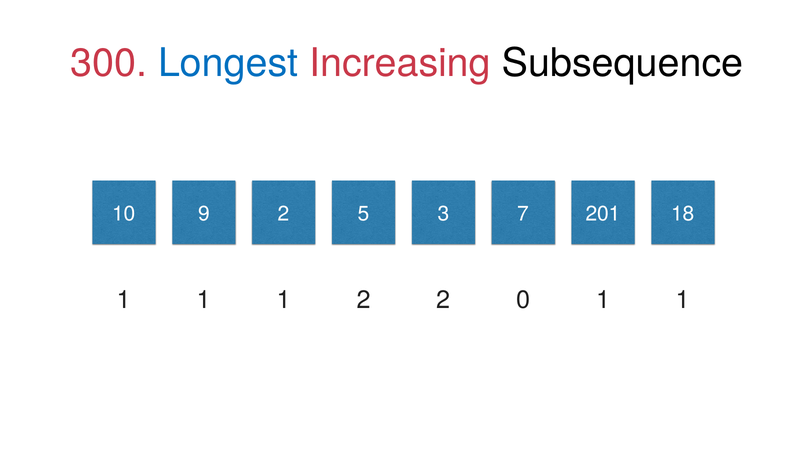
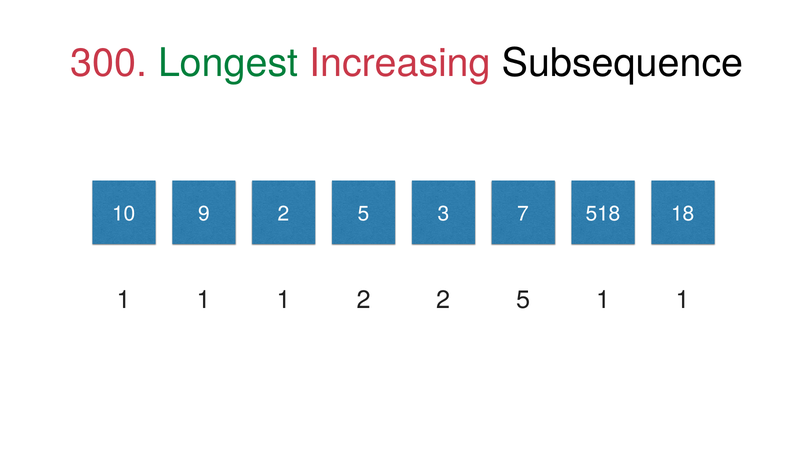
Longest colour: blue -> green (228, 63)
201: 201 -> 518 (603, 214)
2 2 0: 0 -> 5 (523, 300)
